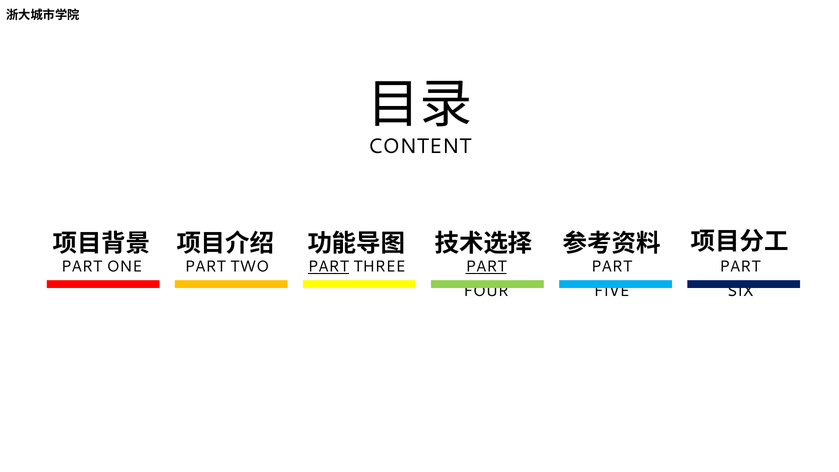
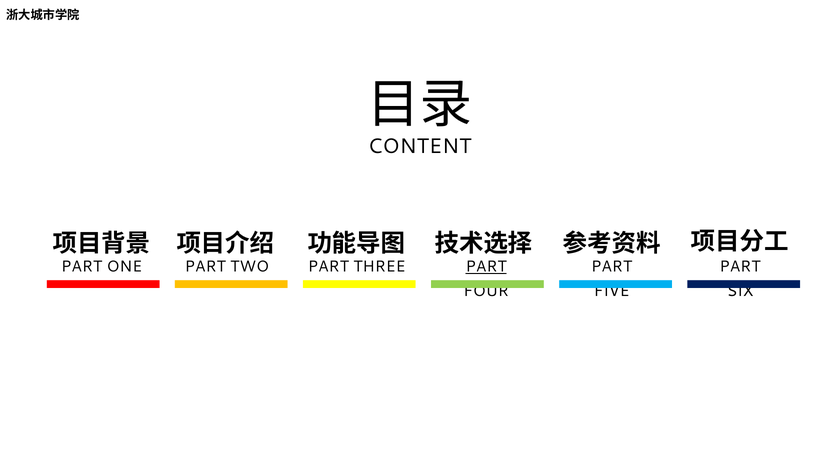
PART underline: present -> none (328, 267)
